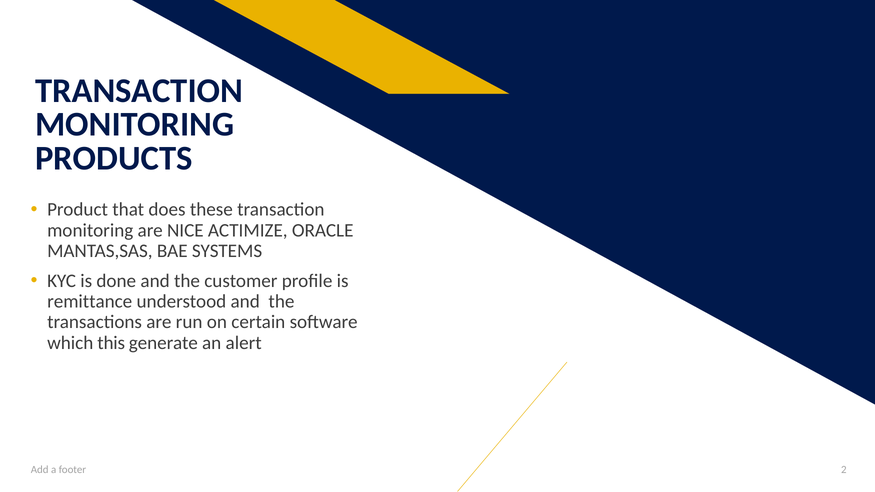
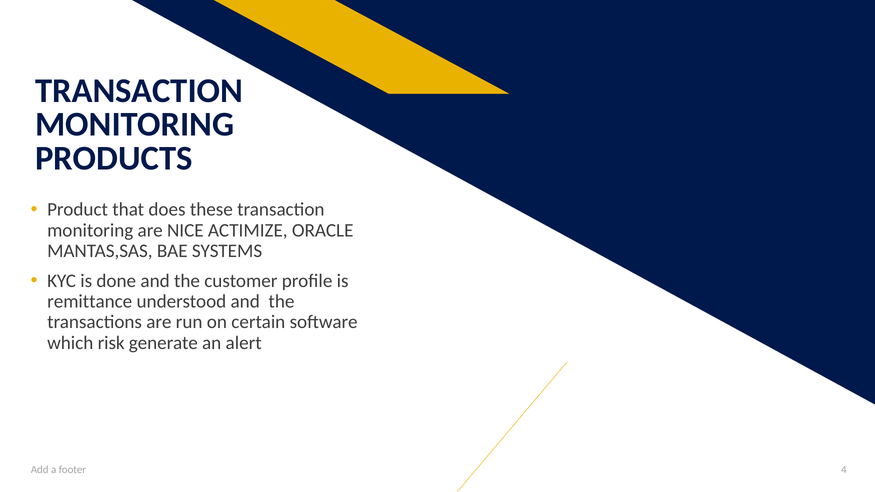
this: this -> risk (111, 343)
2: 2 -> 4 (844, 470)
